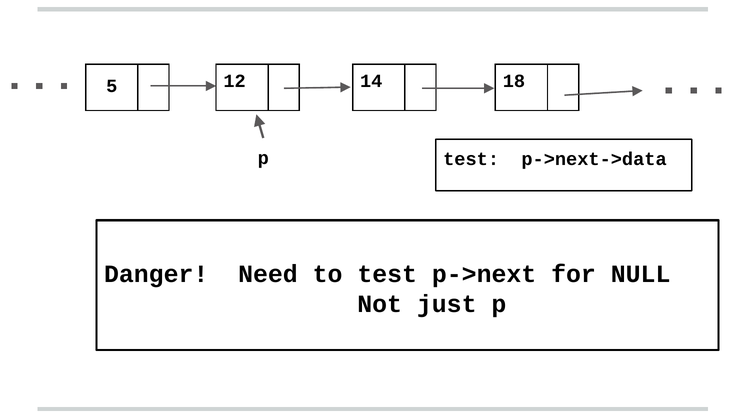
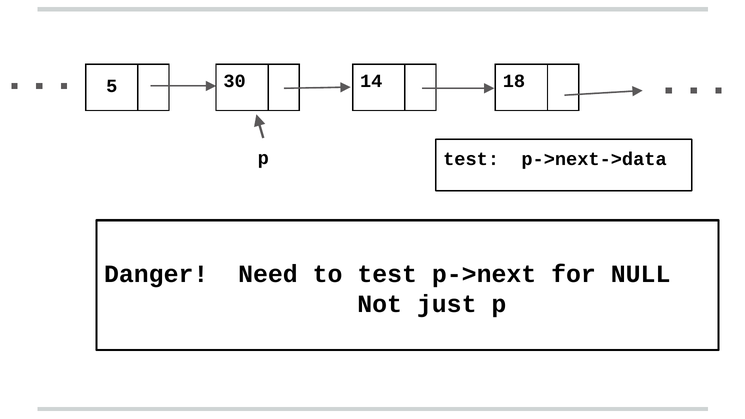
12: 12 -> 30 (235, 81)
